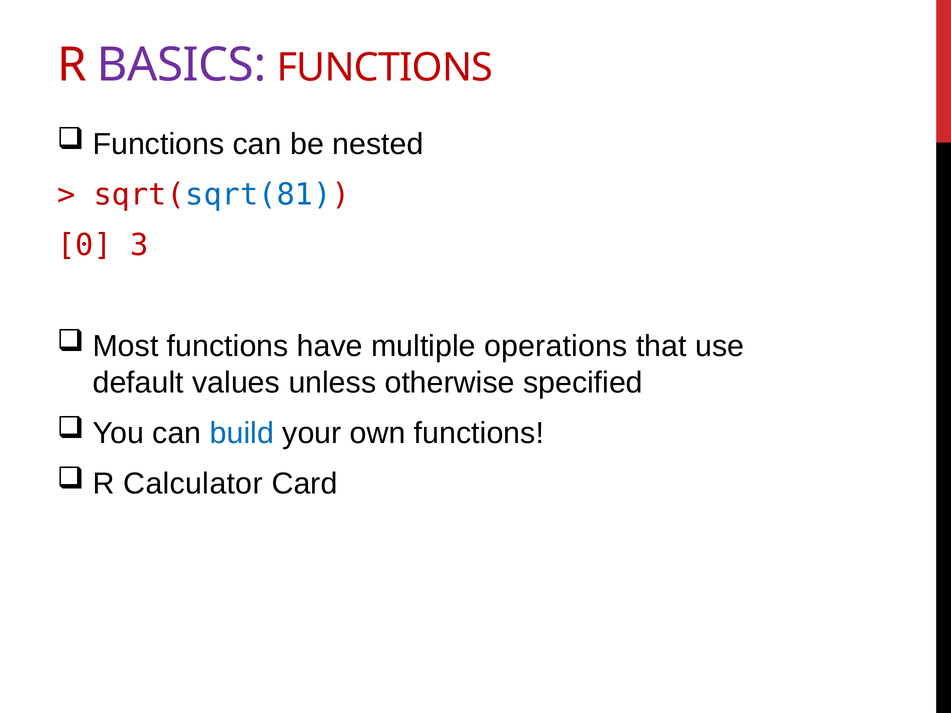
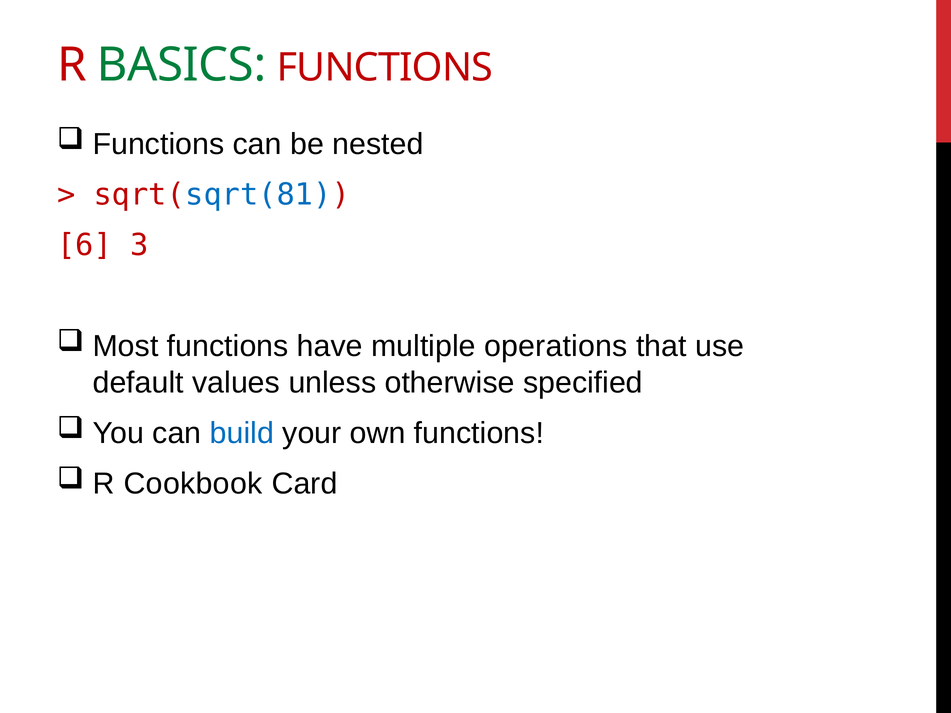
BASICS colour: purple -> green (181, 65)
0: 0 -> 6 (84, 245)
Calculator: Calculator -> Cookbook (193, 484)
